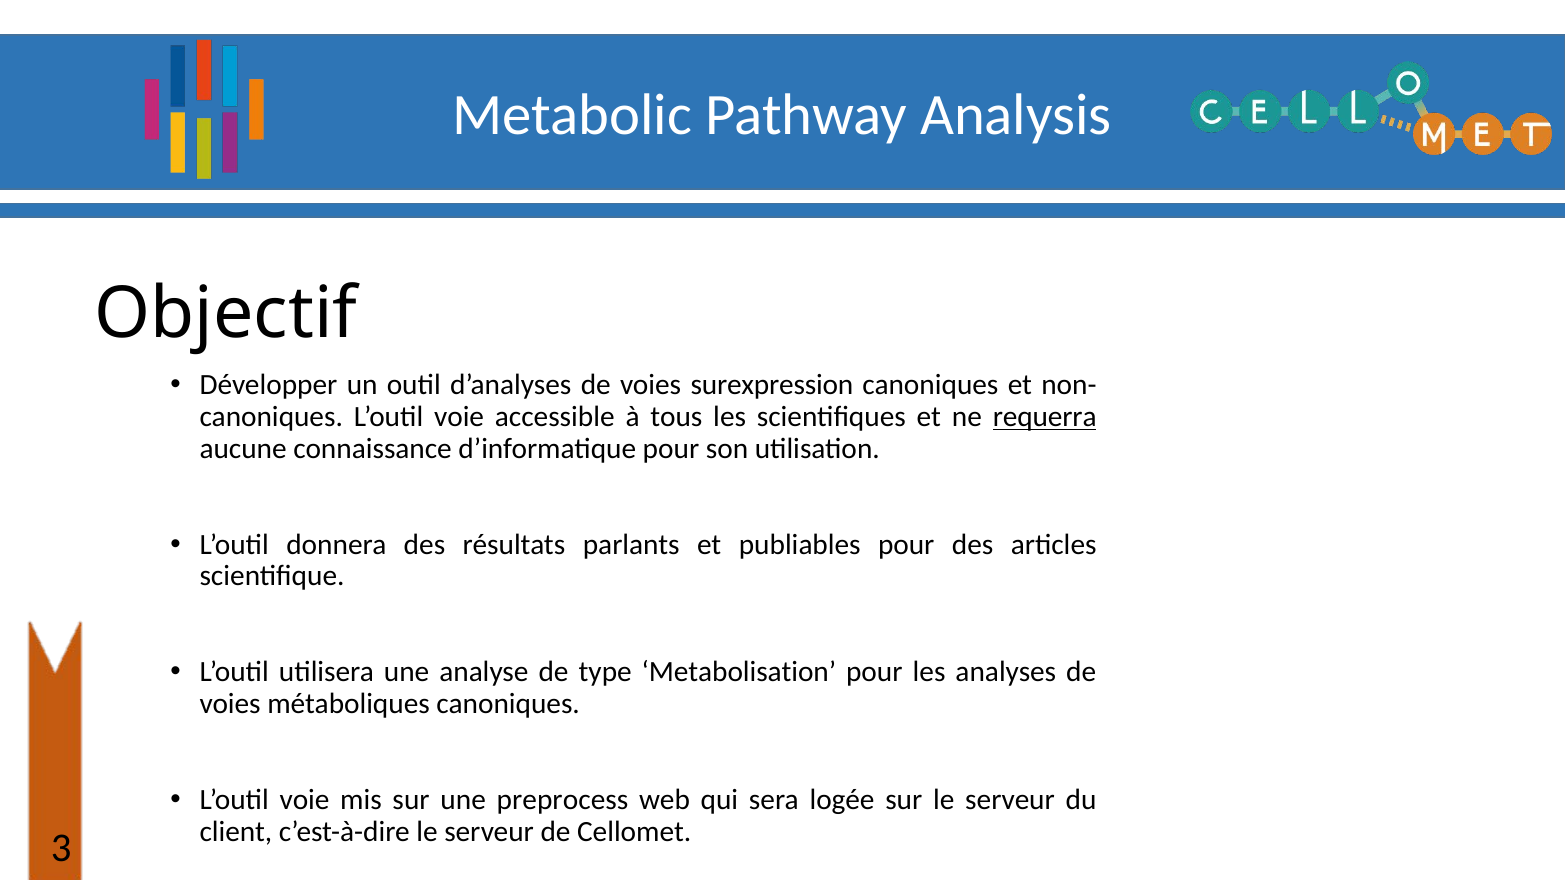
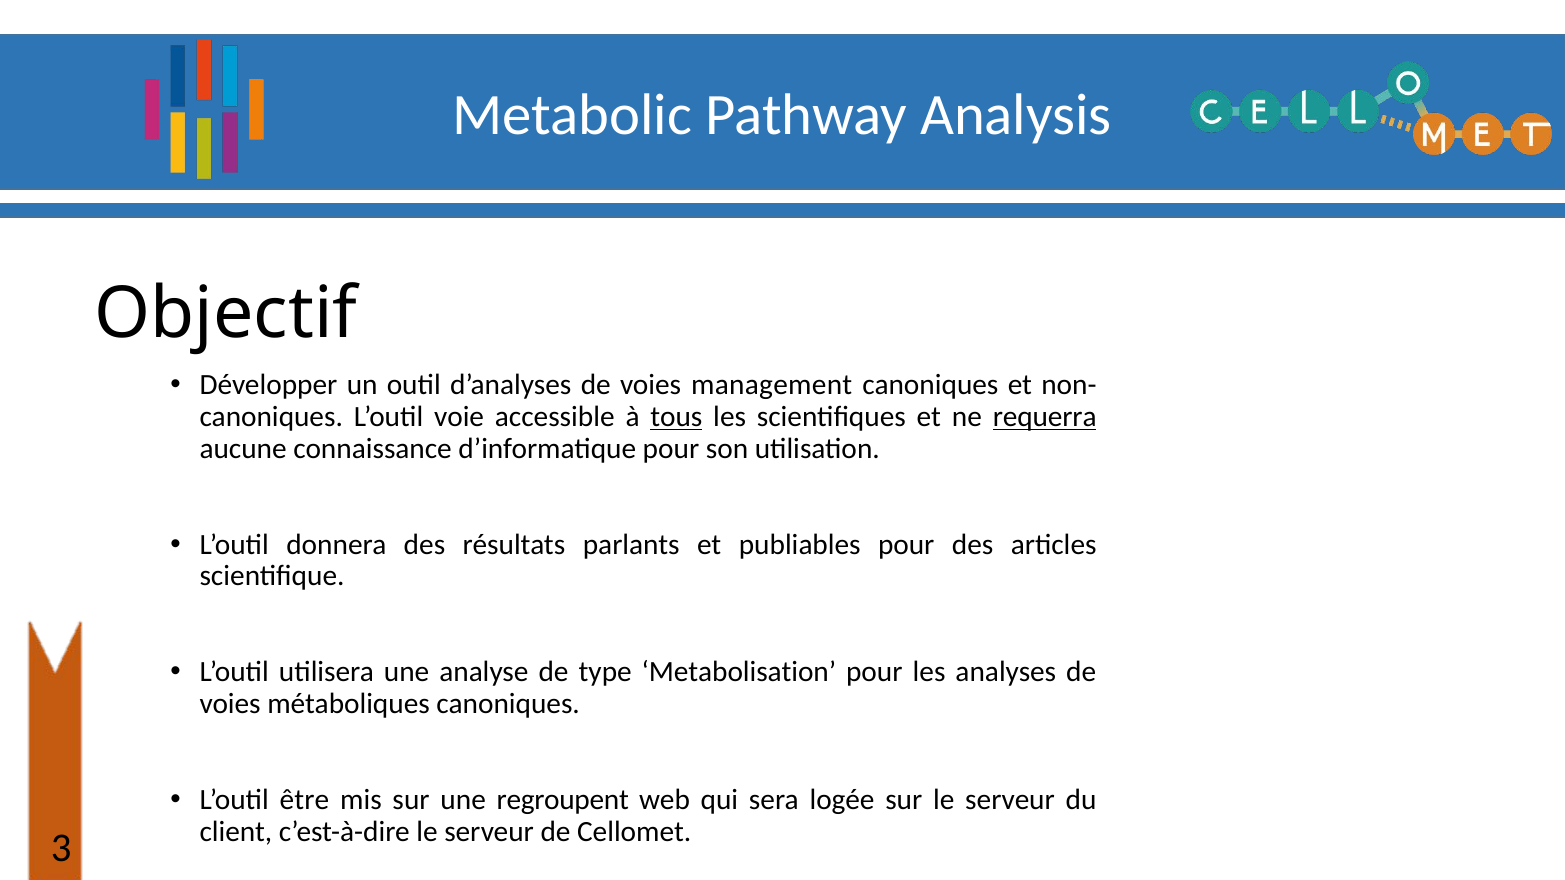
surexpression: surexpression -> management (772, 385)
tous underline: none -> present (676, 417)
voie: voie -> être (304, 800)
preprocess: preprocess -> regroupent (563, 800)
